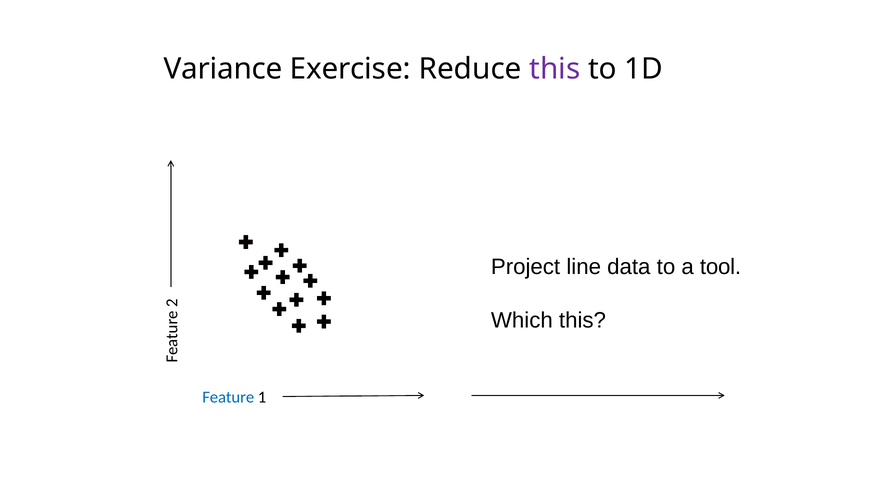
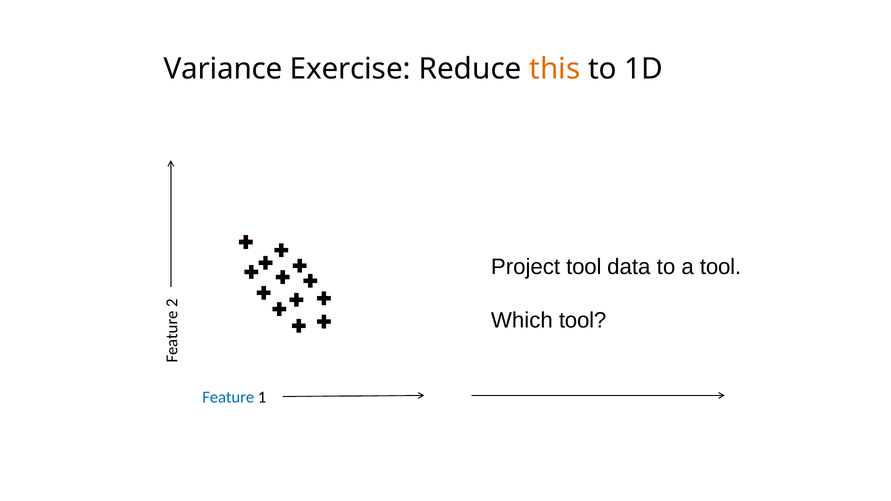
this colour: purple -> orange (555, 69)
Project line: line -> tool (584, 267)
Which this: this -> tool (583, 321)
